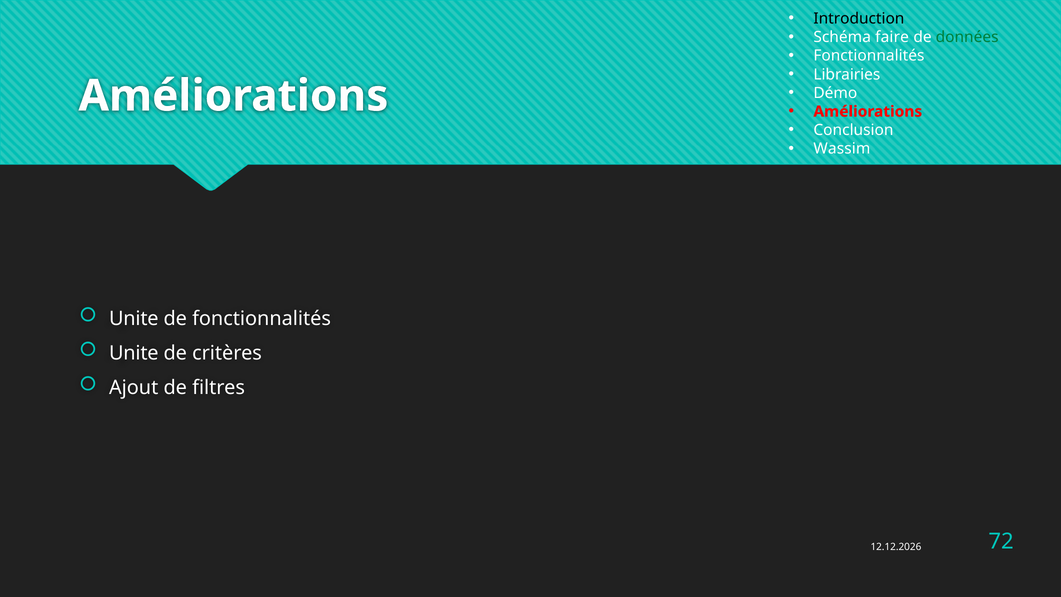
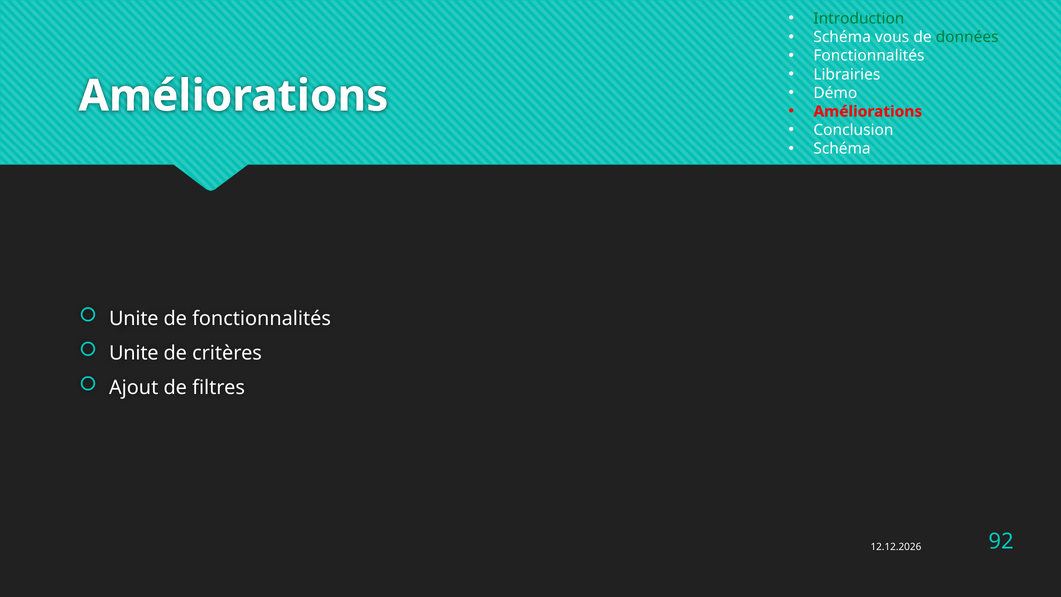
Introduction colour: black -> green (859, 19)
faire: faire -> vous (892, 37)
Wassim: Wassim -> Schéma (842, 149)
72: 72 -> 92 (1001, 541)
